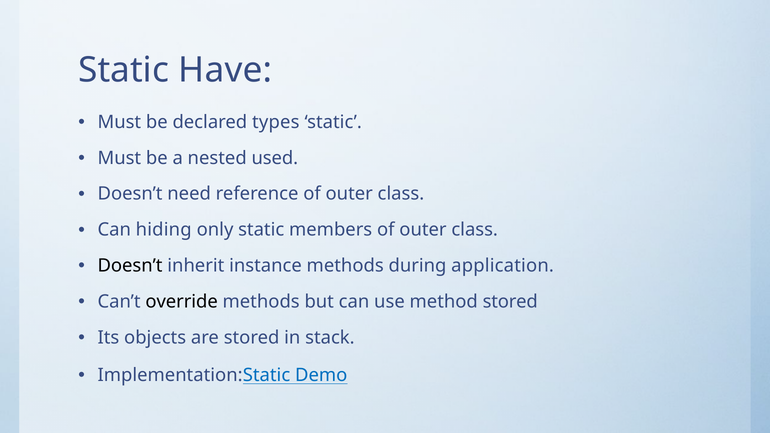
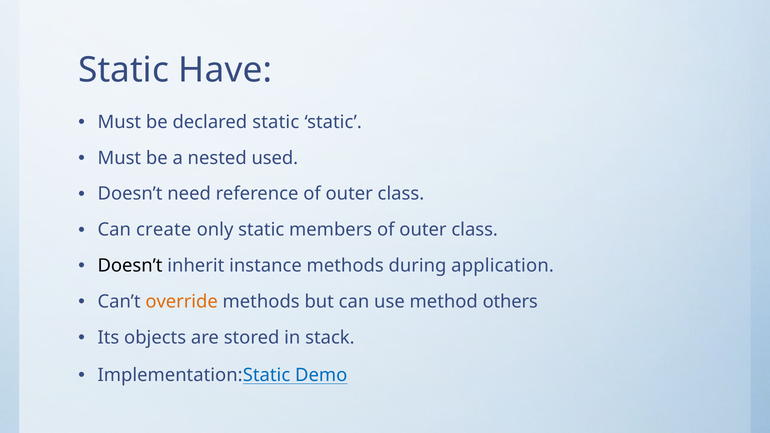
declared types: types -> static (276, 122)
hiding: hiding -> create (164, 230)
override colour: black -> orange (182, 302)
method stored: stored -> others (510, 302)
